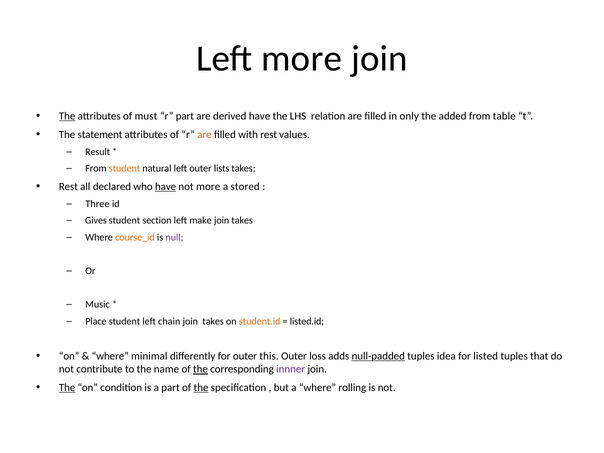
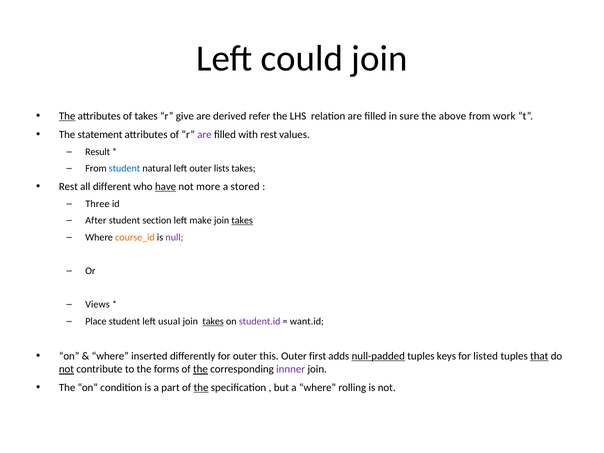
Left more: more -> could (302, 58)
of must: must -> takes (146, 116)
r part: part -> give (185, 116)
derived have: have -> refer (260, 116)
only: only -> sure (409, 116)
added: added -> above (453, 116)
table: table -> work (504, 116)
are colour: orange -> purple (204, 135)
student colour: orange -> blue (125, 169)
declared: declared -> different (112, 187)
Gives: Gives -> After (96, 221)
takes underline: none -> present (242, 221)
Music: Music -> Views (98, 305)
chain: chain -> usual (169, 321)
takes underline: none -> present (213, 321)
student.id colour: orange -> purple (260, 321)
listed.id: listed.id -> want.id (307, 321)
minimal: minimal -> inserted (149, 356)
loss: loss -> first (318, 356)
idea: idea -> keys (446, 356)
that underline: none -> present (539, 356)
not underline: none -> present (66, 369)
name: name -> forms (167, 369)
The underline: present -> none (67, 388)
